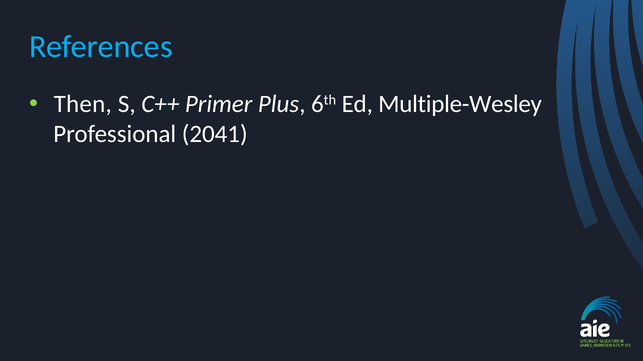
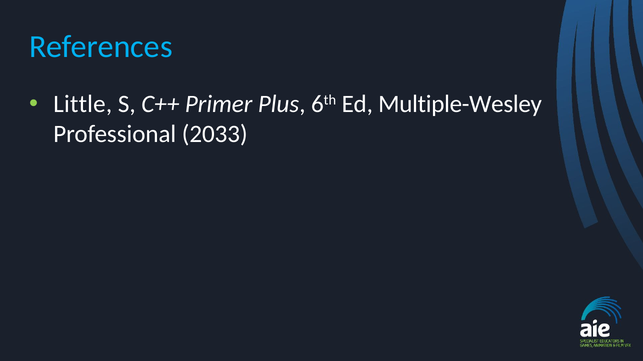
Then: Then -> Little (83, 104)
2041: 2041 -> 2033 (215, 134)
